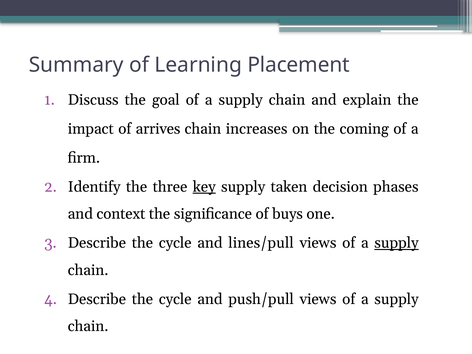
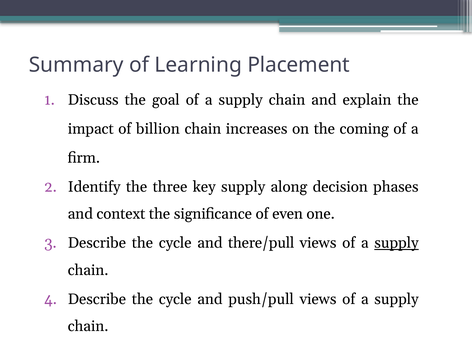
arrives: arrives -> billion (158, 129)
key underline: present -> none (204, 187)
taken: taken -> along (289, 187)
buys: buys -> even (288, 214)
lines/pull: lines/pull -> there/pull (261, 243)
